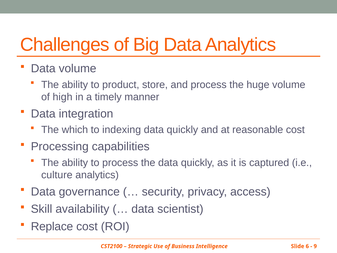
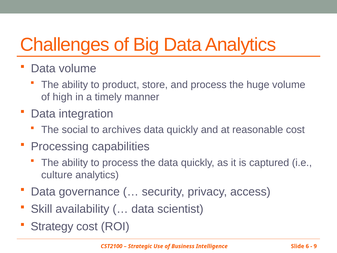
which: which -> social (75, 130)
indexing: indexing -> archives (122, 130)
Replace: Replace -> Strategy (52, 226)
